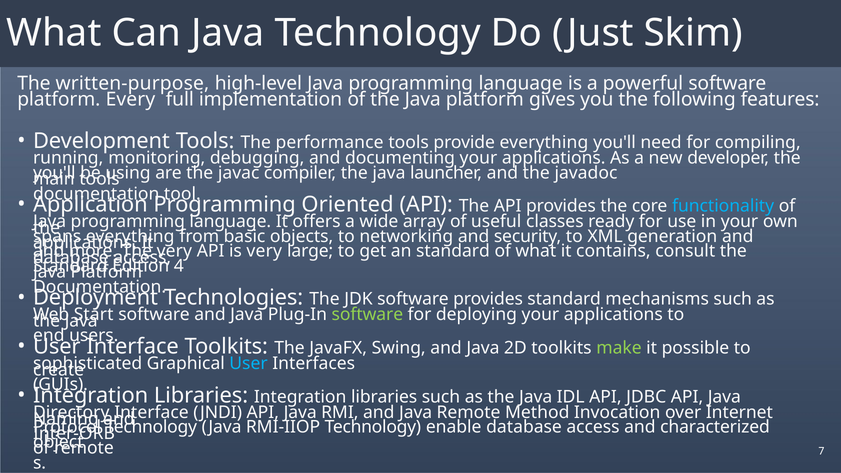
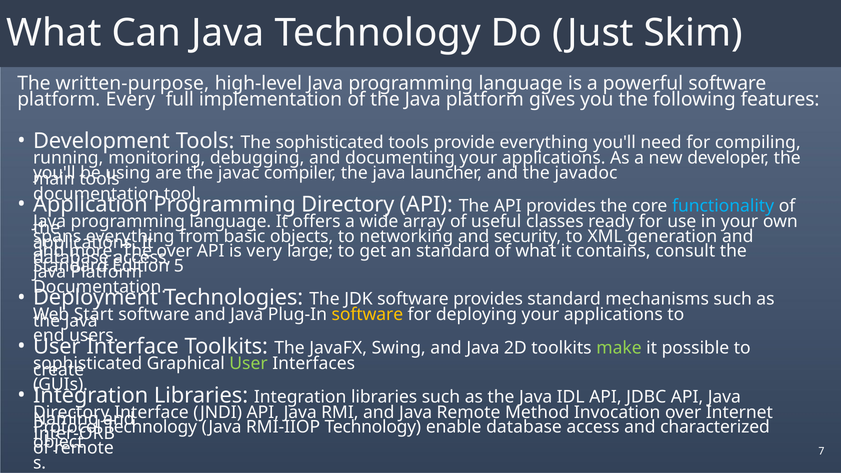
The performance: performance -> sophisticated (330, 142)
Oriented: Oriented -> Directory (348, 205)
very: very -> over (174, 251)
4: 4 -> 5 (179, 266)
software colour: light green -> yellow (367, 315)
User colour: light blue -> light green (248, 364)
